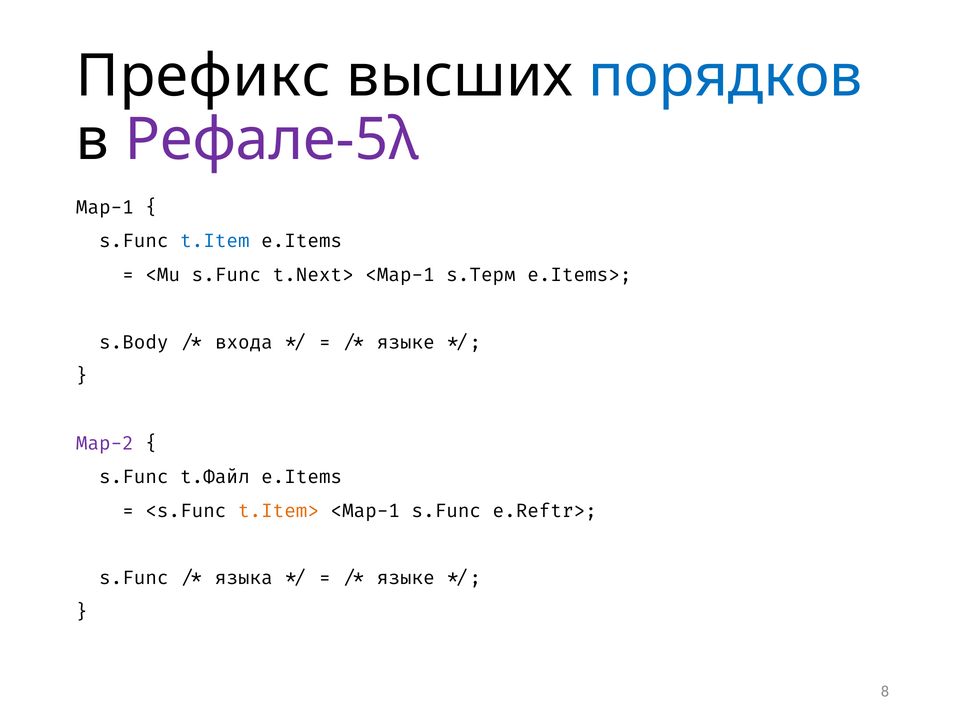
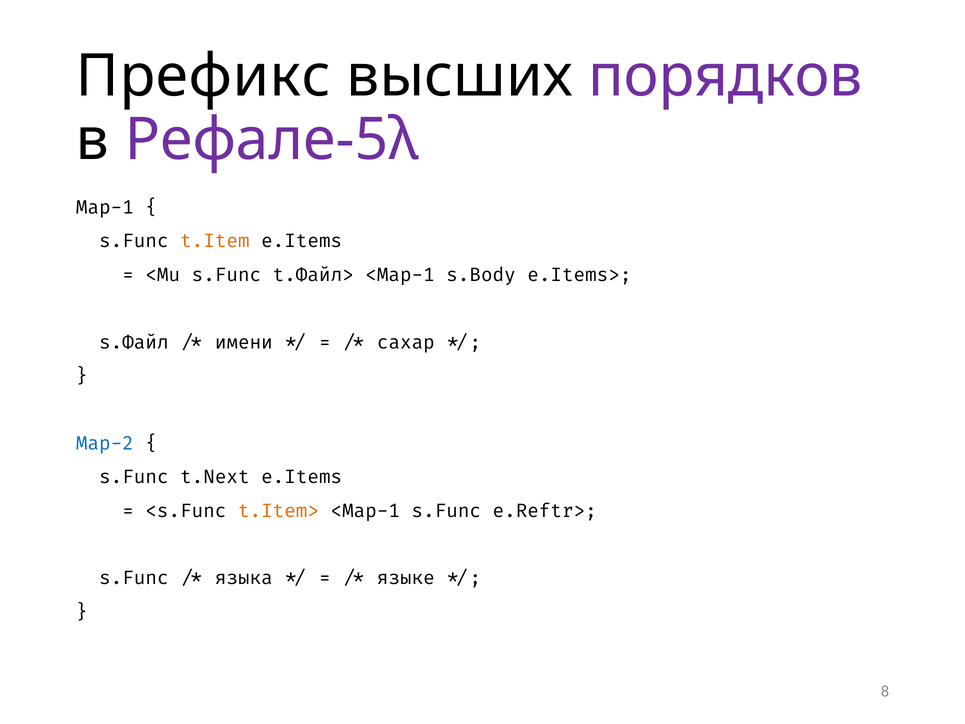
порядков colour: blue -> purple (725, 76)
t.Item colour: blue -> orange (215, 241)
t.Next>: t.Next> -> t.Файл> (313, 275)
s.Терм: s.Терм -> s.Body (481, 275)
s.Body: s.Body -> s.Файл (134, 342)
входа: входа -> имени (244, 342)
языке: языке -> сахар (406, 342)
Map-2 colour: purple -> blue (105, 443)
t.Файл: t.Файл -> t.Next (215, 477)
